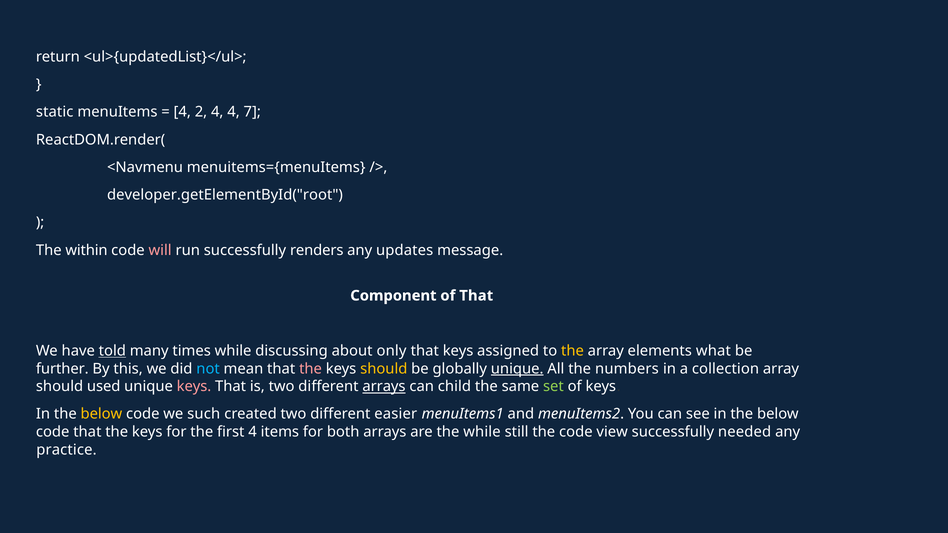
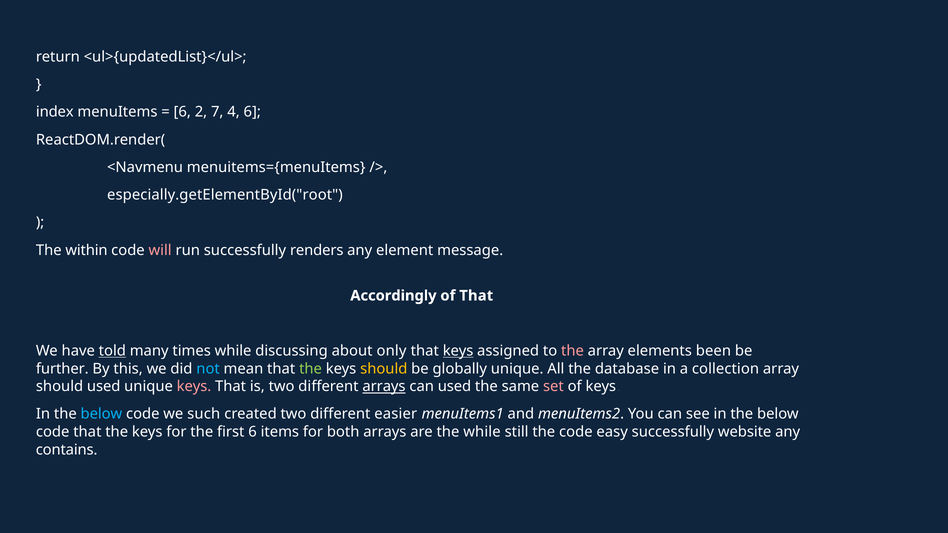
static: static -> index (55, 112)
4: 4 -> 6 (182, 112)
2 4: 4 -> 7 (217, 112)
4 7: 7 -> 6 (252, 112)
developer.getElementById("root: developer.getElementById("root -> especially.getElementById("root (225, 195)
updates: updates -> element (405, 250)
Component: Component -> Accordingly (393, 296)
keys underline: none -> present (458, 351)
the colour: yellow -> pink (572, 351)
what: what -> been (713, 351)
the colour: pink -> light green (311, 369)
unique underline: present -> none (517, 369)
numbers: numbers -> database (627, 369)
can child: child -> used (454, 387)
set colour: light green -> pink (553, 387)
below colour: yellow -> light blue (101, 414)
first 4: 4 -> 6 (253, 432)
view: view -> easy (612, 432)
needed: needed -> website (745, 432)
practice: practice -> contains (67, 450)
